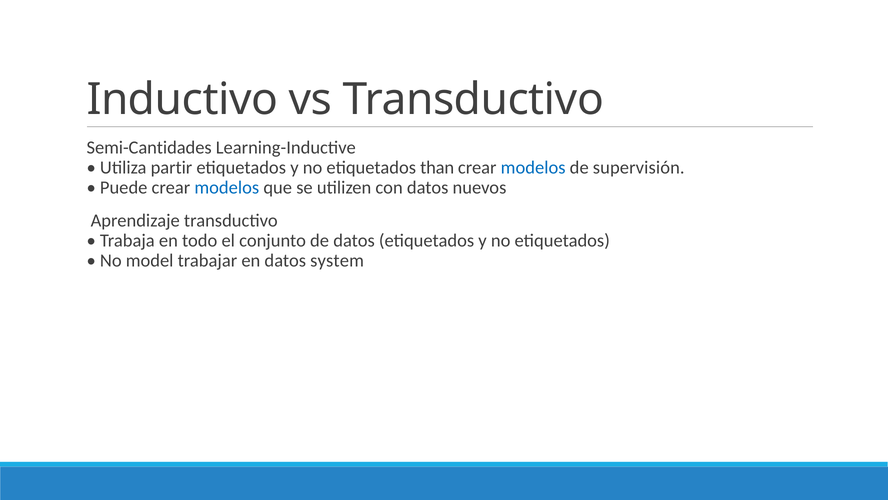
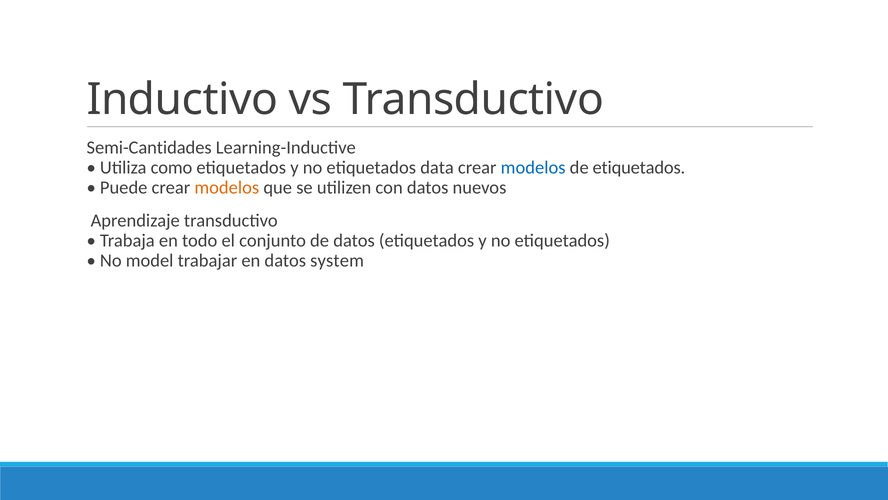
partir: partir -> como (172, 168)
than: than -> data (437, 168)
de supervisión: supervisión -> etiquetados (639, 168)
modelos colour: blue -> orange (227, 188)
